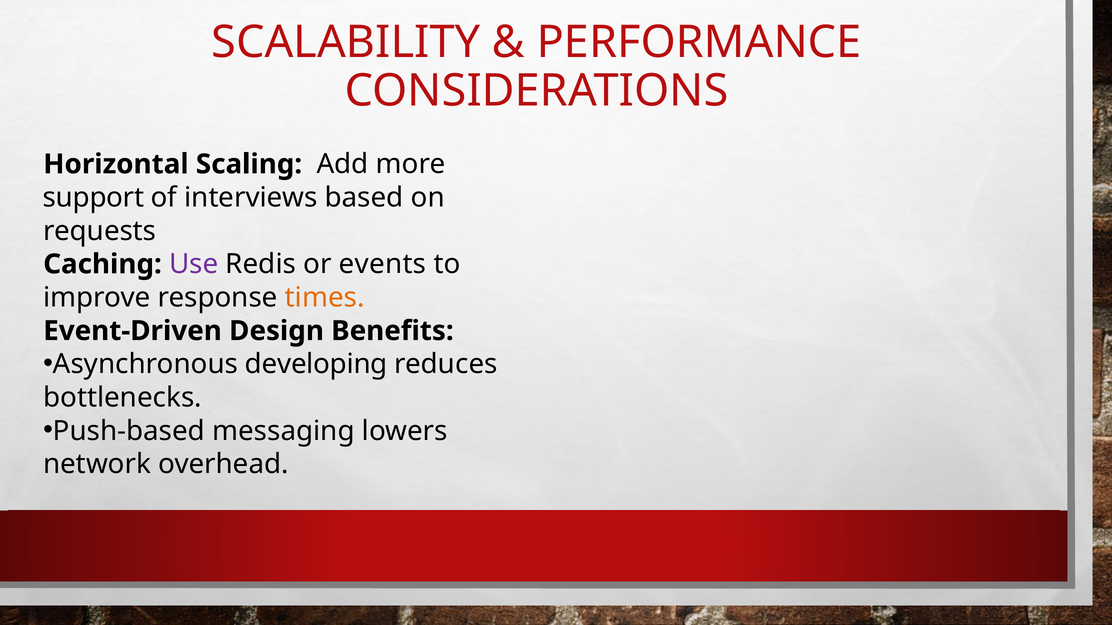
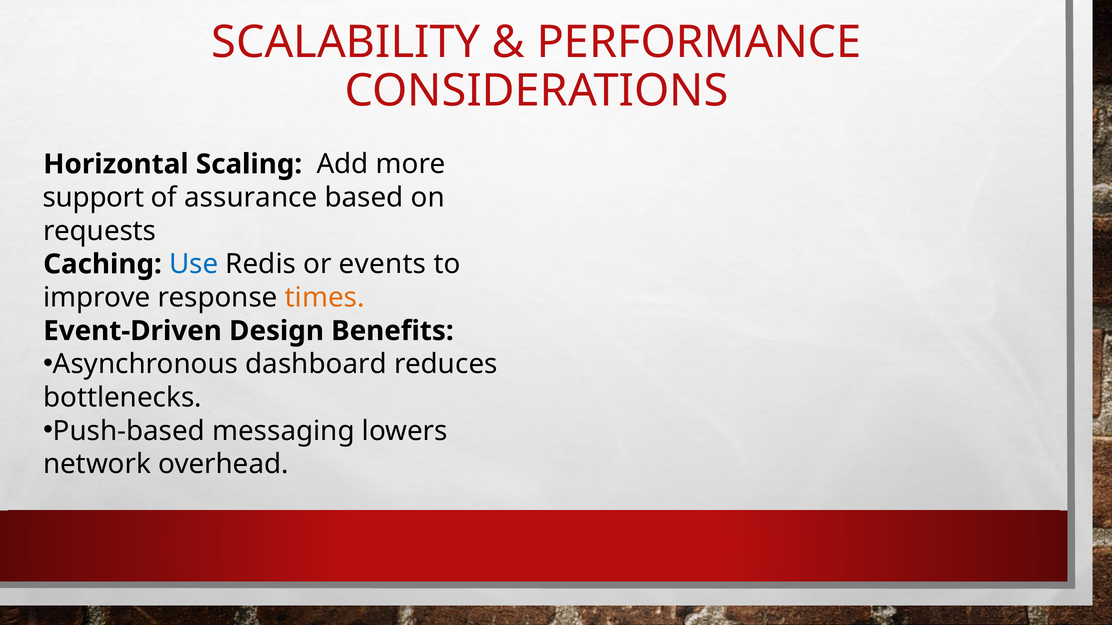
interviews: interviews -> assurance (251, 198)
Use colour: purple -> blue (194, 264)
developing: developing -> dashboard (316, 364)
